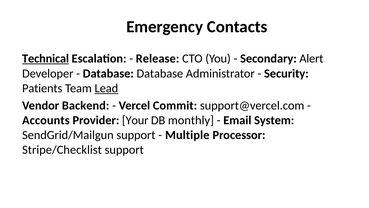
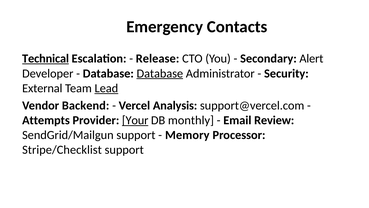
Database underline: none -> present (160, 73)
Patients: Patients -> External (42, 88)
Commit: Commit -> Analysis (175, 105)
Accounts: Accounts -> Attempts (46, 120)
Your underline: none -> present (135, 120)
System: System -> Review (274, 120)
Multiple: Multiple -> Memory (187, 135)
